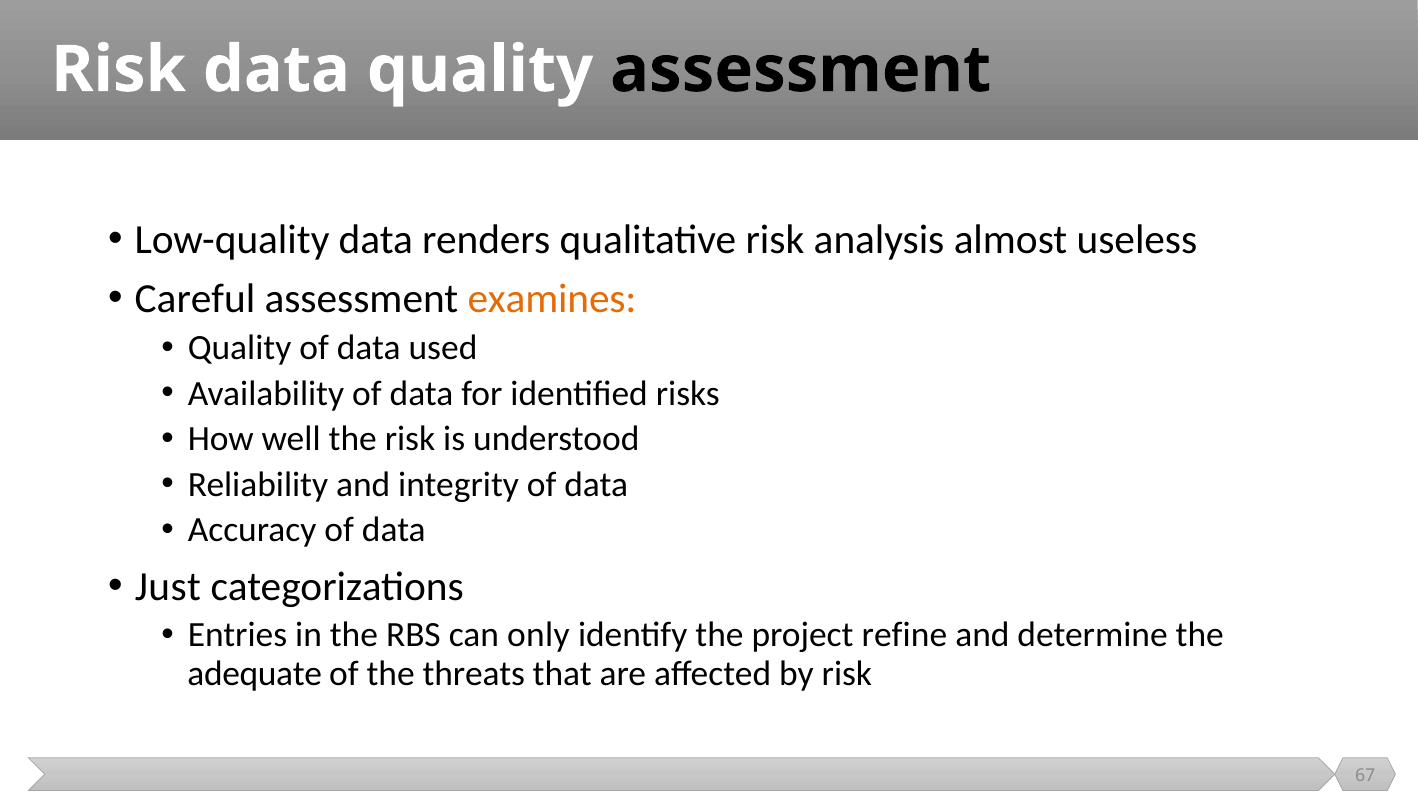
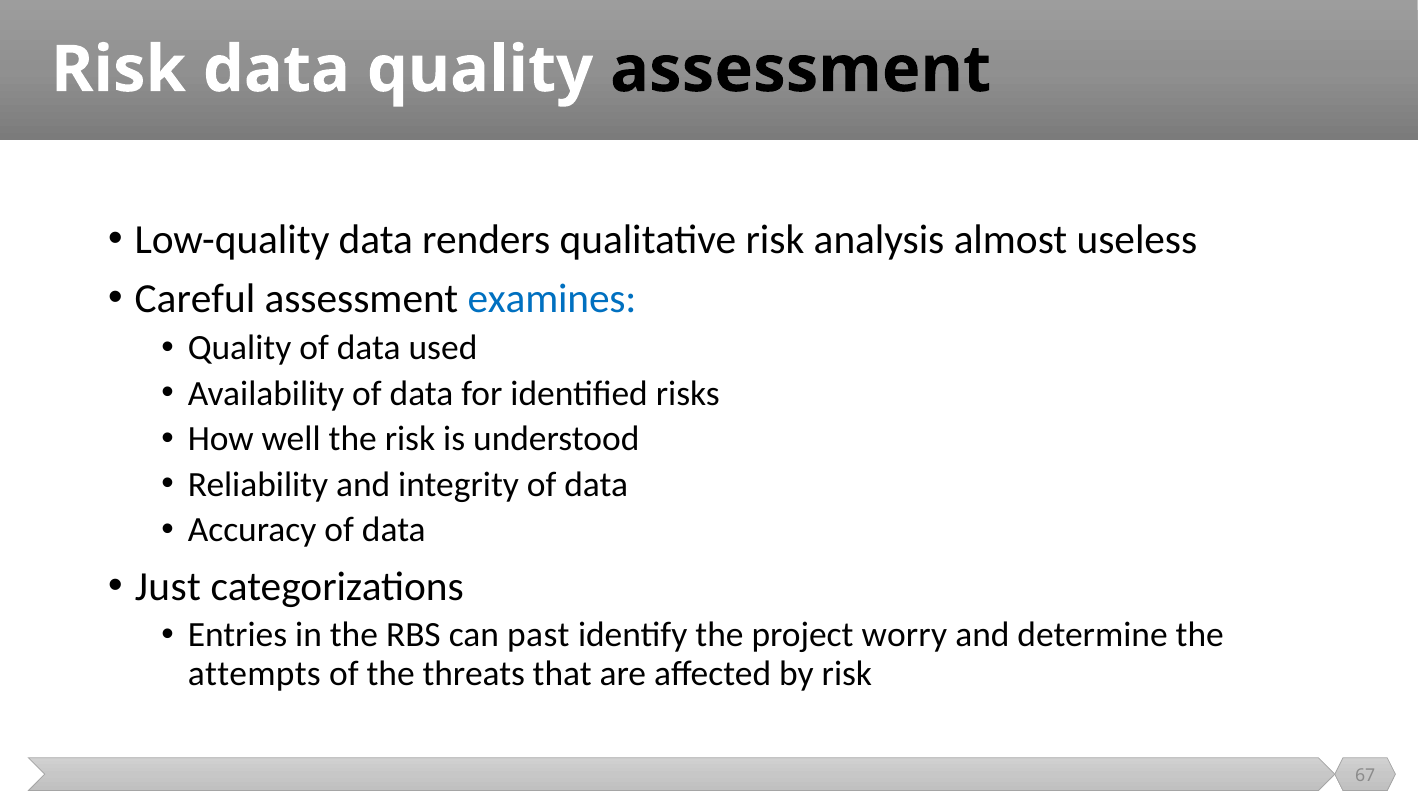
examines colour: orange -> blue (552, 299)
only: only -> past (538, 636)
refine: refine -> worry (904, 636)
adequate: adequate -> attempts (254, 674)
